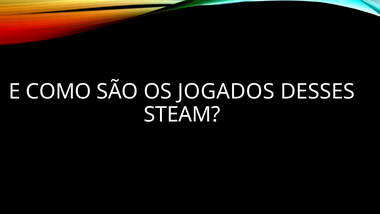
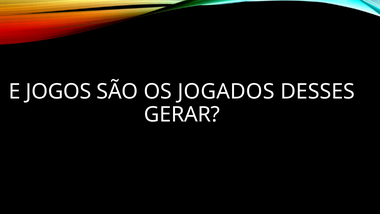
COMO: COMO -> JOGOS (59, 91)
STEAM: STEAM -> GERAR (182, 115)
